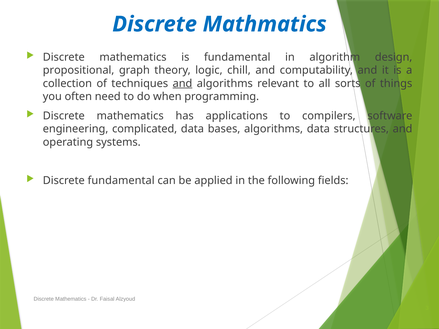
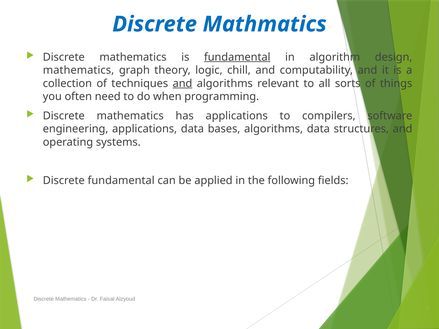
fundamental underline: none -> present (237, 57)
propositional: propositional -> mathematics (79, 70)
engineering complicated: complicated -> applications (145, 129)
